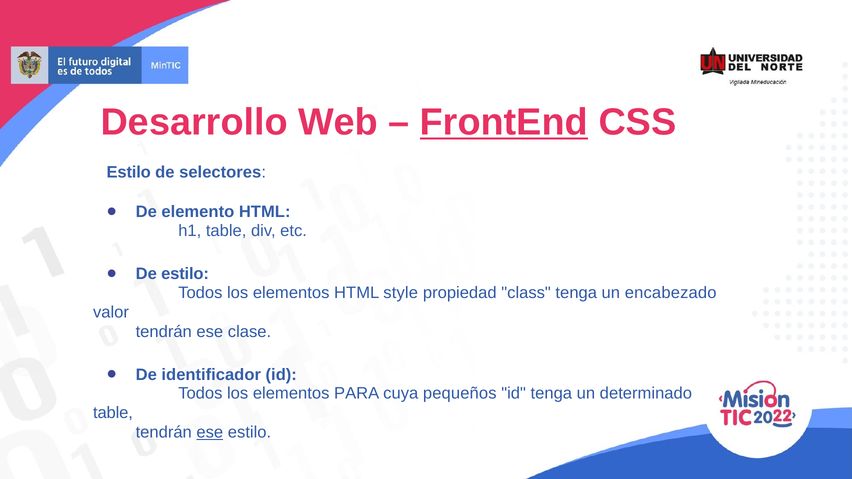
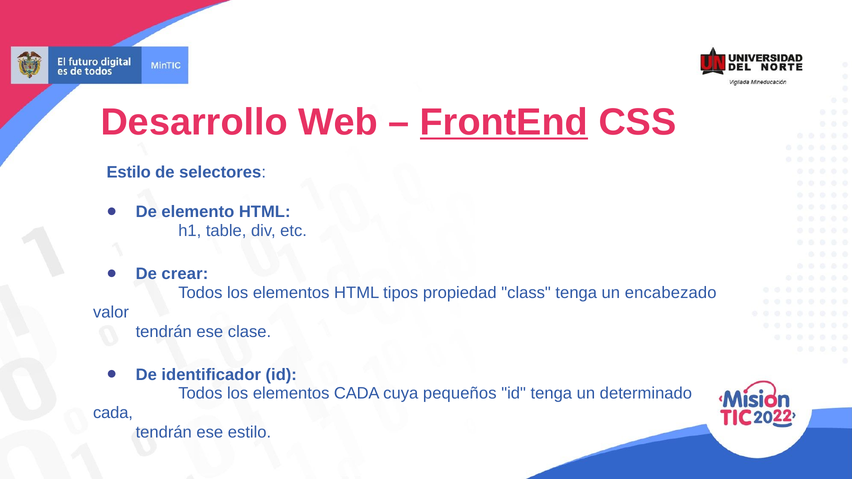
De estilo: estilo -> crear (185, 274)
style: style -> tipos (401, 293)
elementos PARA: PARA -> CADA (357, 394)
table: table -> cada (113, 413)
ese underline: present -> none (210, 433)
